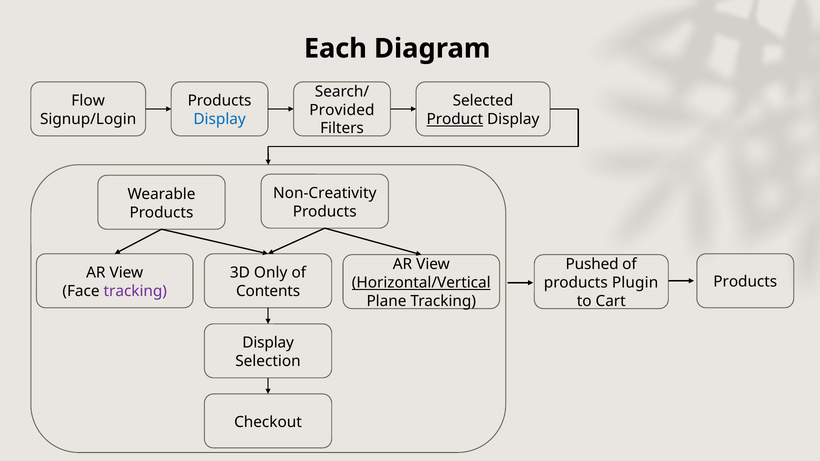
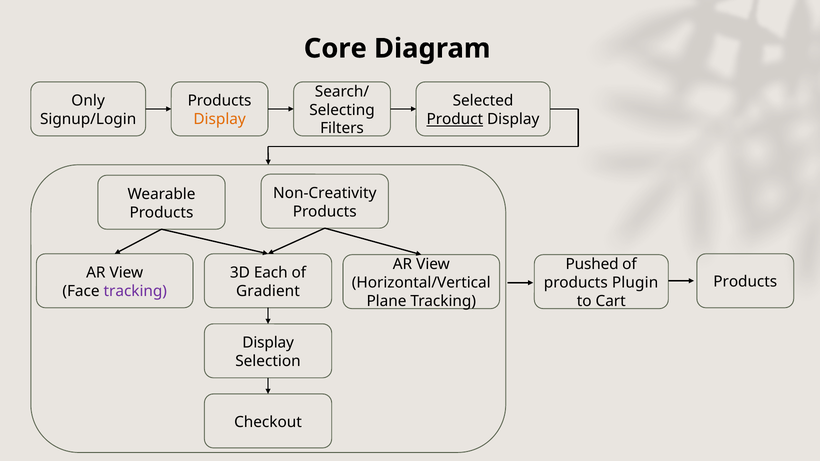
Each: Each -> Core (335, 49)
Flow: Flow -> Only (88, 101)
Provided: Provided -> Selecting (342, 110)
Display colour: blue -> orange (220, 119)
Only: Only -> Each (271, 273)
Horizontal/Vertical underline: present -> none (421, 283)
Contents: Contents -> Gradient (268, 291)
